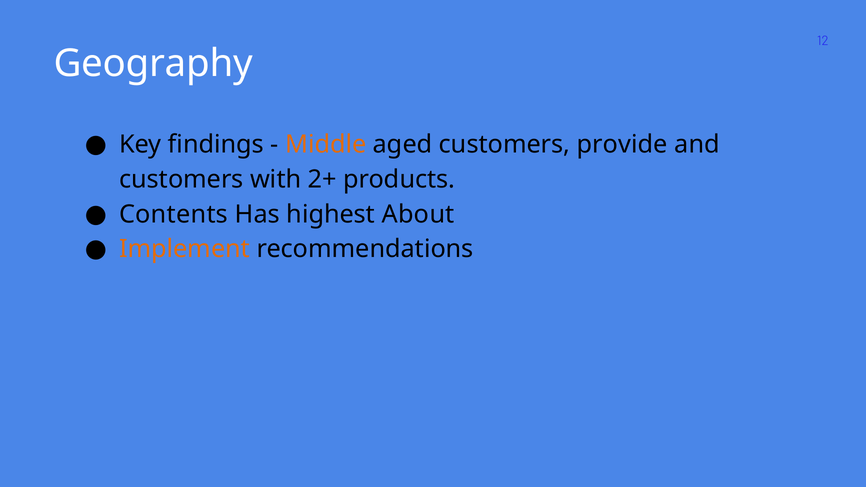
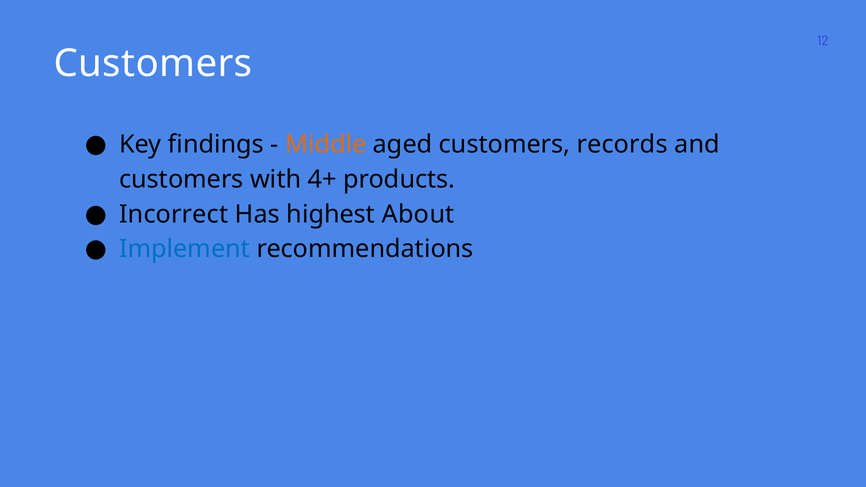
Geography: Geography -> Customers (153, 64)
provide: provide -> records (622, 145)
2+: 2+ -> 4+ (322, 179)
Contents: Contents -> Incorrect (174, 214)
Implement colour: orange -> blue (185, 249)
